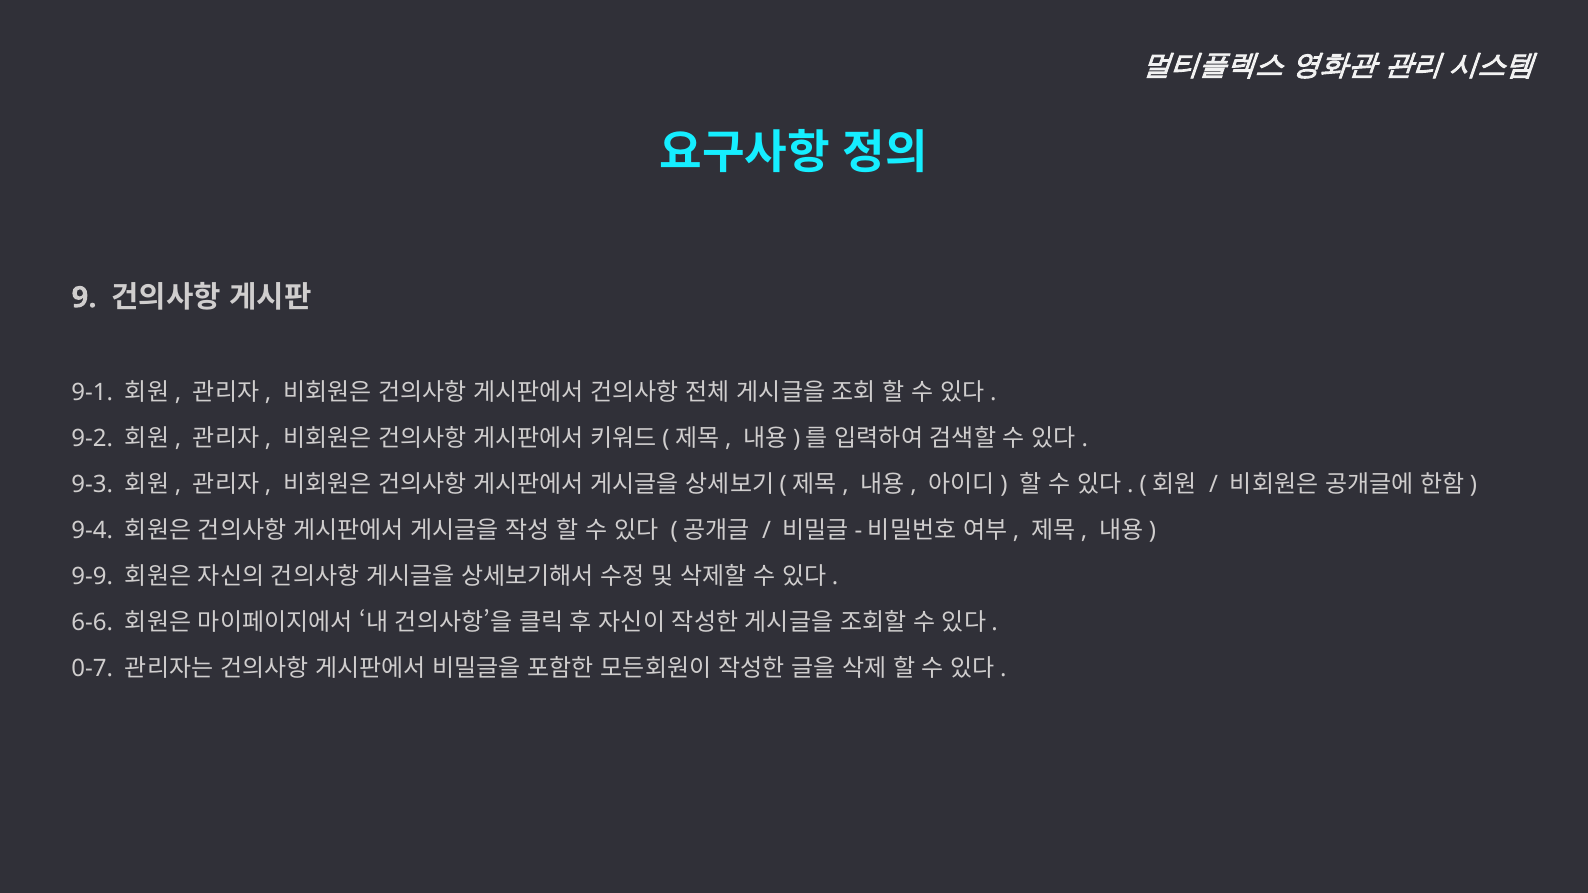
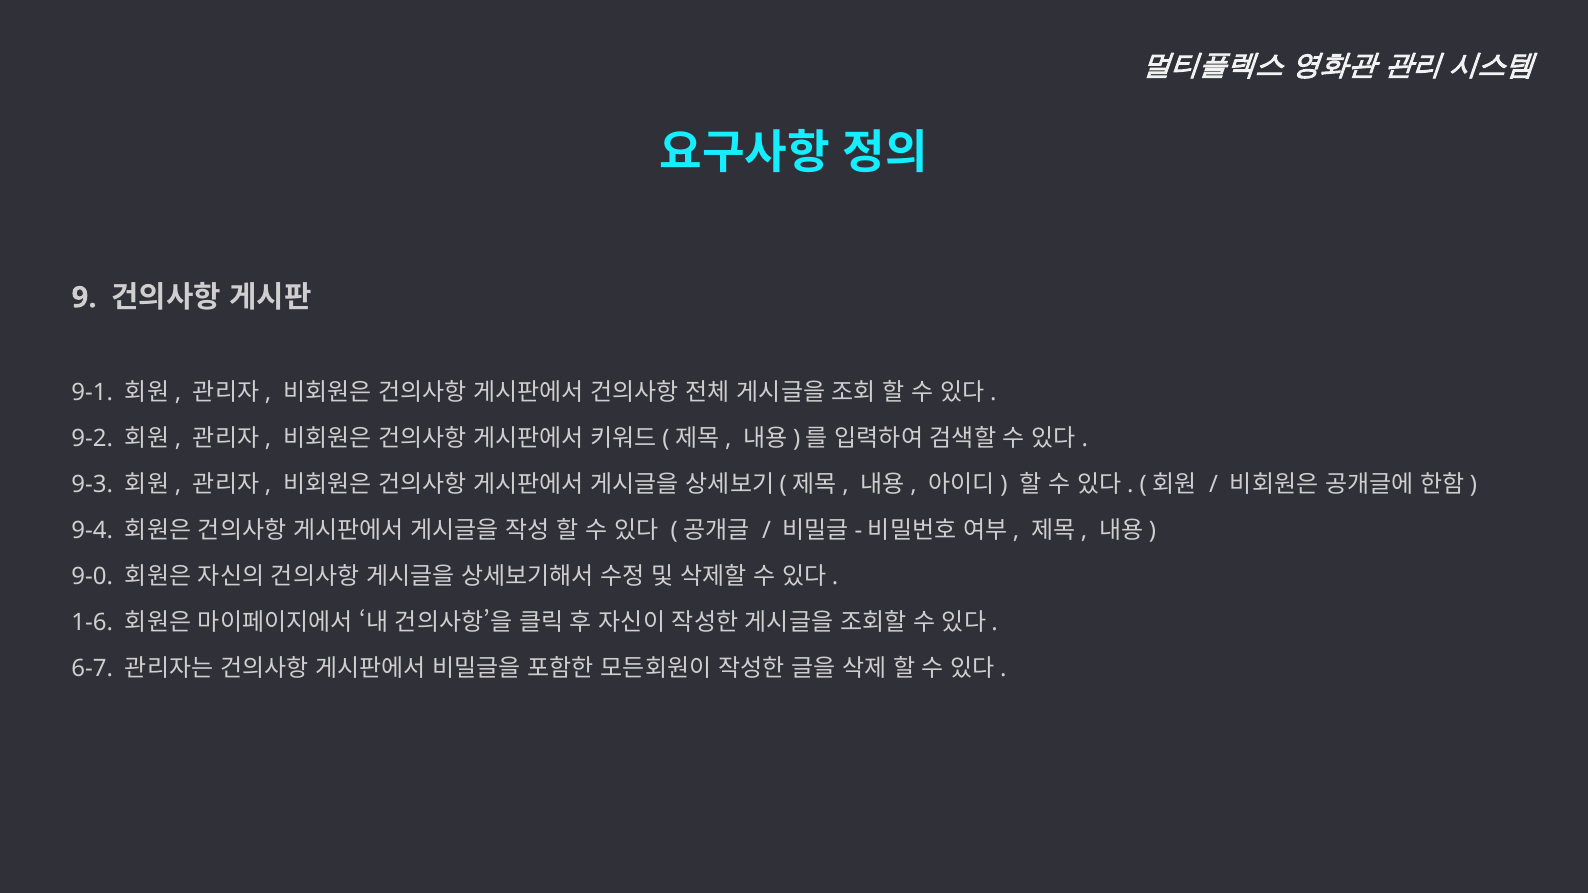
9-9: 9-9 -> 9-0 (92, 577)
6-6: 6-6 -> 1-6 (92, 623)
0-7: 0-7 -> 6-7 (92, 669)
